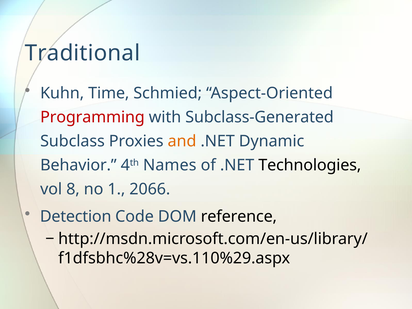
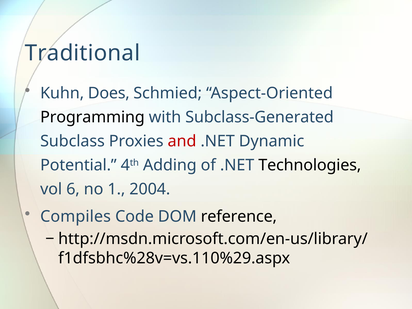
Time: Time -> Does (109, 93)
Programming colour: red -> black (92, 117)
and colour: orange -> red (182, 141)
Behavior: Behavior -> Potential (78, 165)
Names: Names -> Adding (170, 165)
8: 8 -> 6 (73, 189)
2066: 2066 -> 2004 (150, 189)
Detection: Detection -> Compiles (76, 217)
